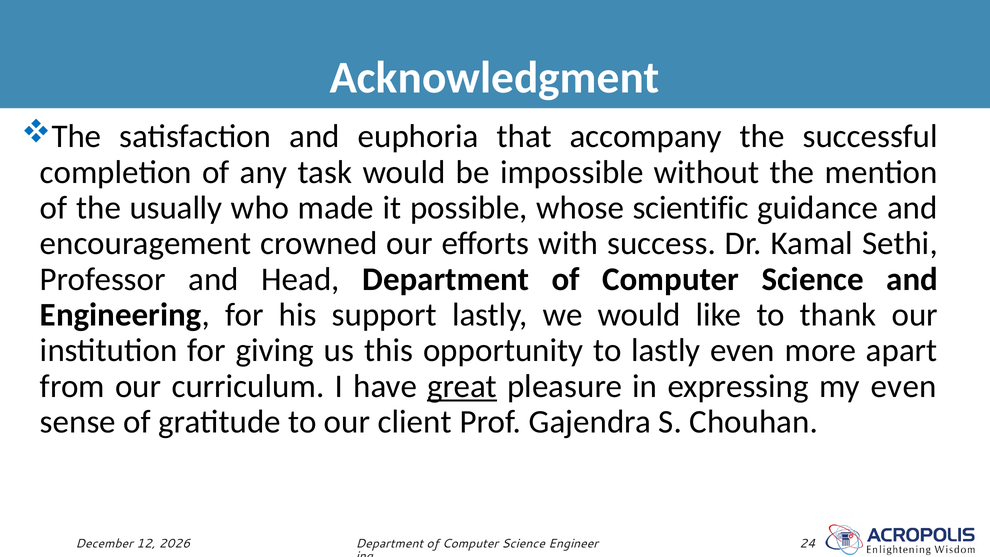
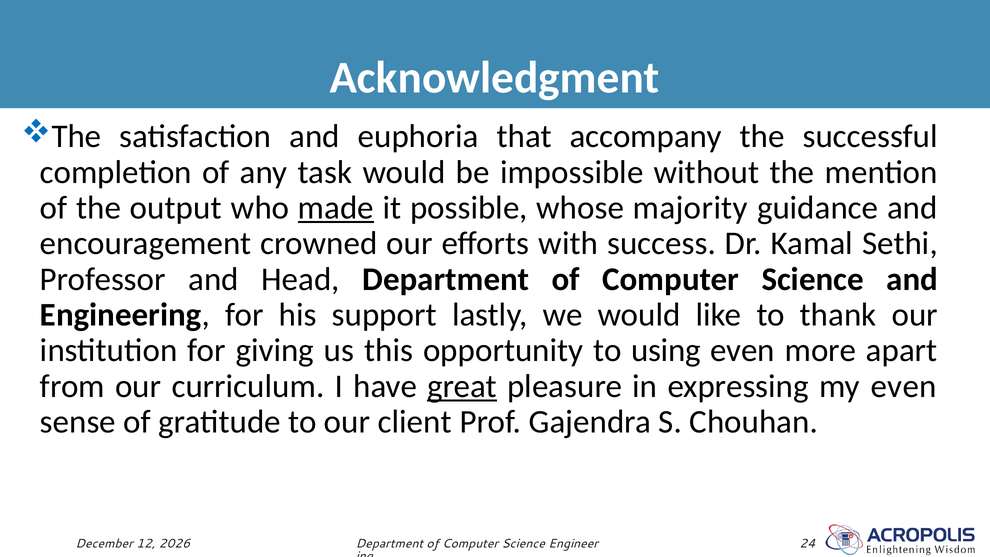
usually: usually -> output (176, 208)
made underline: none -> present (336, 208)
scientific: scientific -> majority (690, 208)
to lastly: lastly -> using (666, 351)
